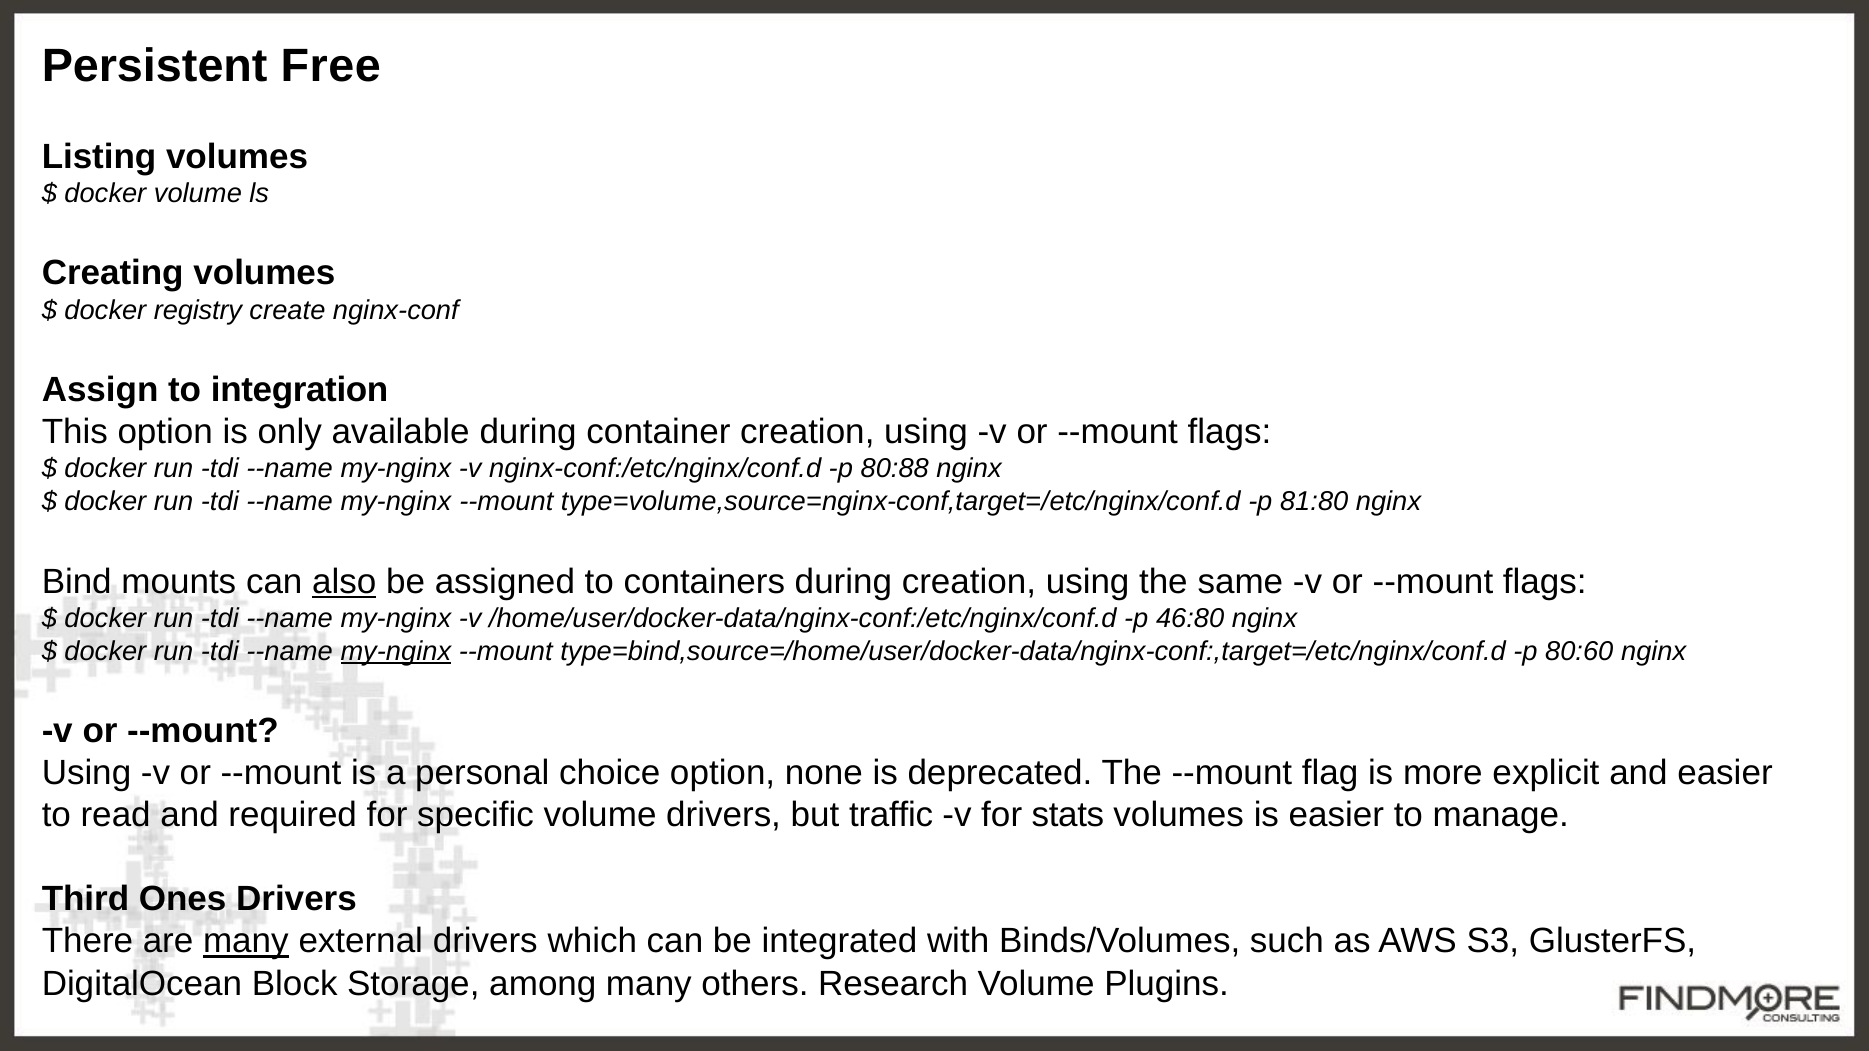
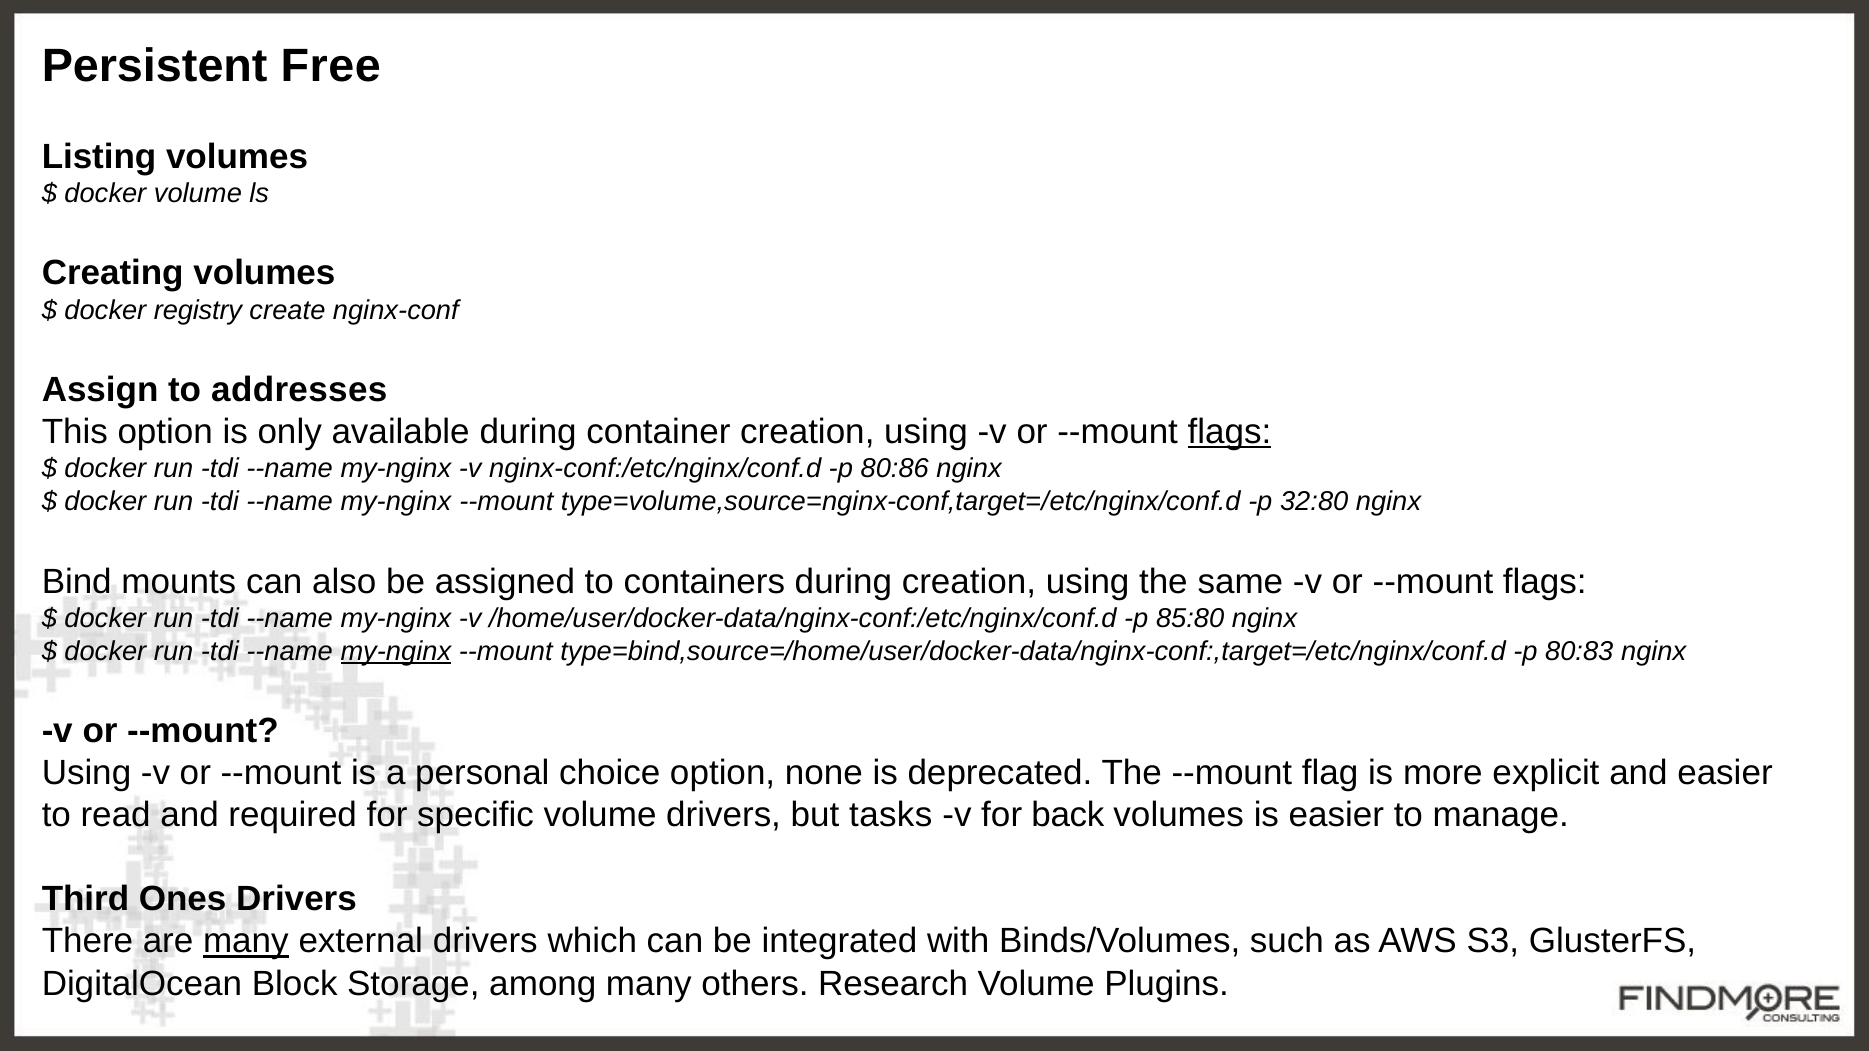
integration: integration -> addresses (299, 390)
flags underline: none -> present (1229, 432)
80:88: 80:88 -> 80:86 (895, 469)
81:80: 81:80 -> 32:80 (1314, 502)
also underline: present -> none (344, 582)
46:80: 46:80 -> 85:80 (1190, 619)
80:60: 80:60 -> 80:83 (1579, 651)
traffic: traffic -> tasks (891, 816)
stats: stats -> back (1068, 816)
